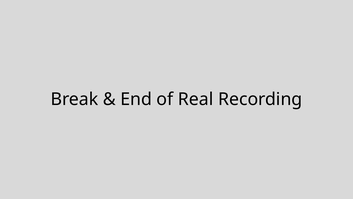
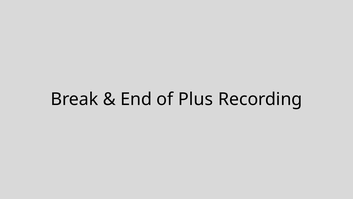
Real: Real -> Plus (196, 99)
